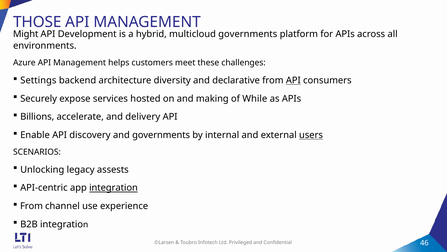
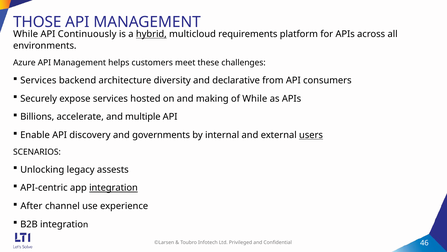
Might: Might -> While (26, 34)
Development: Development -> Continuously (87, 34)
hybrid underline: none -> present (151, 34)
multicloud governments: governments -> requirements (248, 34)
Settings: Settings -> Services (38, 80)
API underline: present -> none (293, 80)
delivery: delivery -> multiple (143, 117)
From: From -> After (31, 206)
